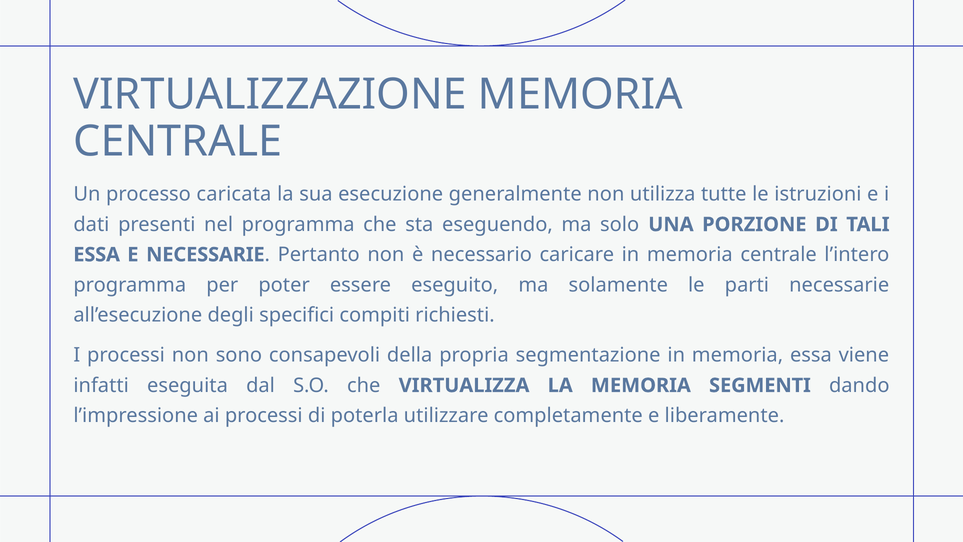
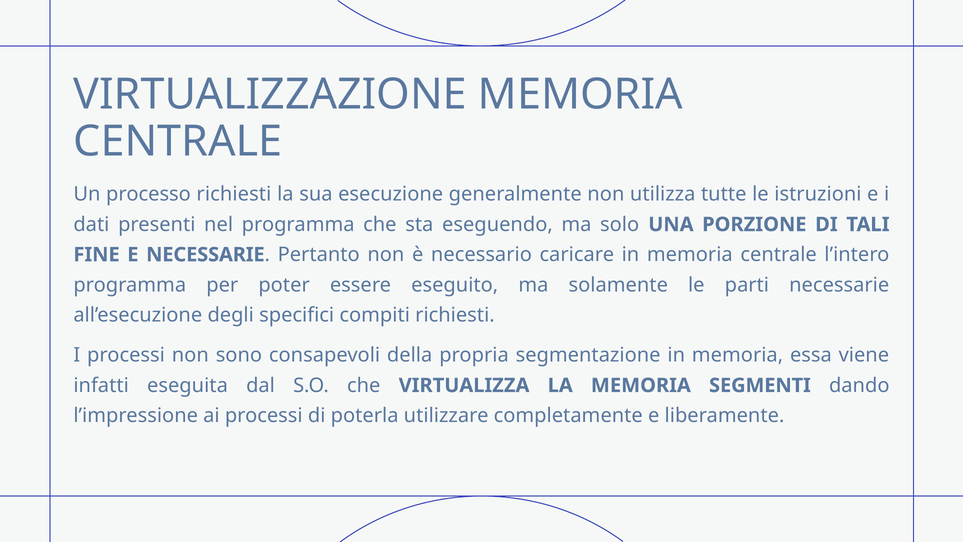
processo caricata: caricata -> richiesti (234, 194)
ESSA: ESSA -> FINE (97, 255)
